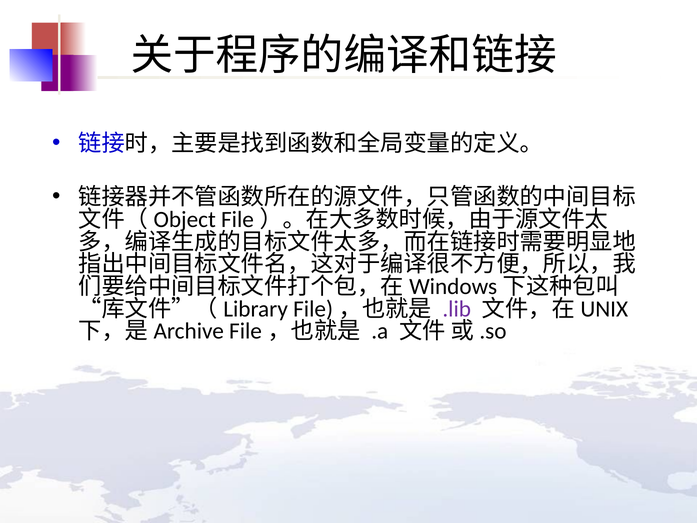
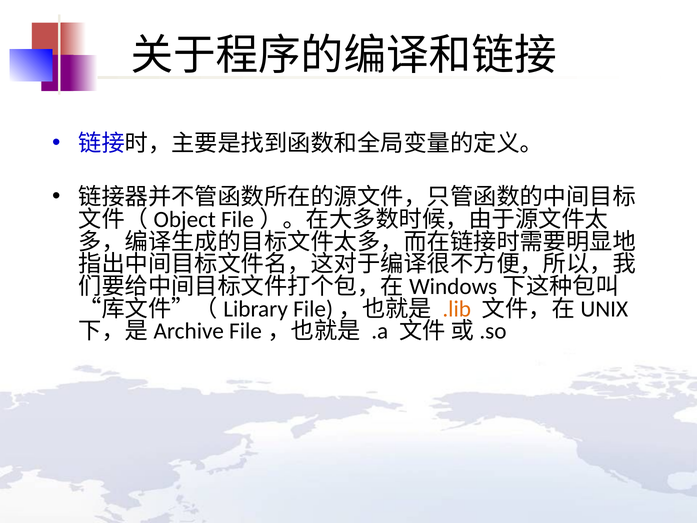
.lib colour: purple -> orange (457, 309)
